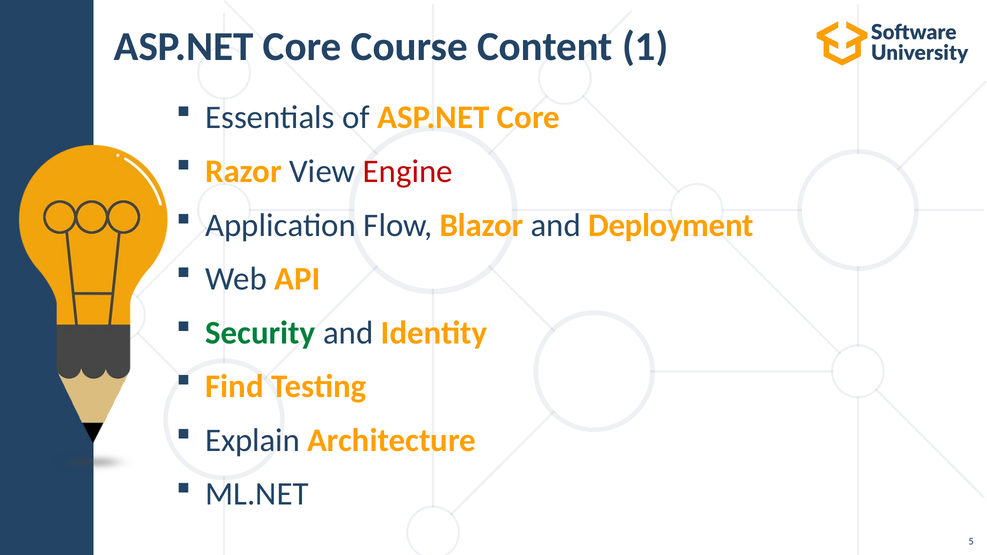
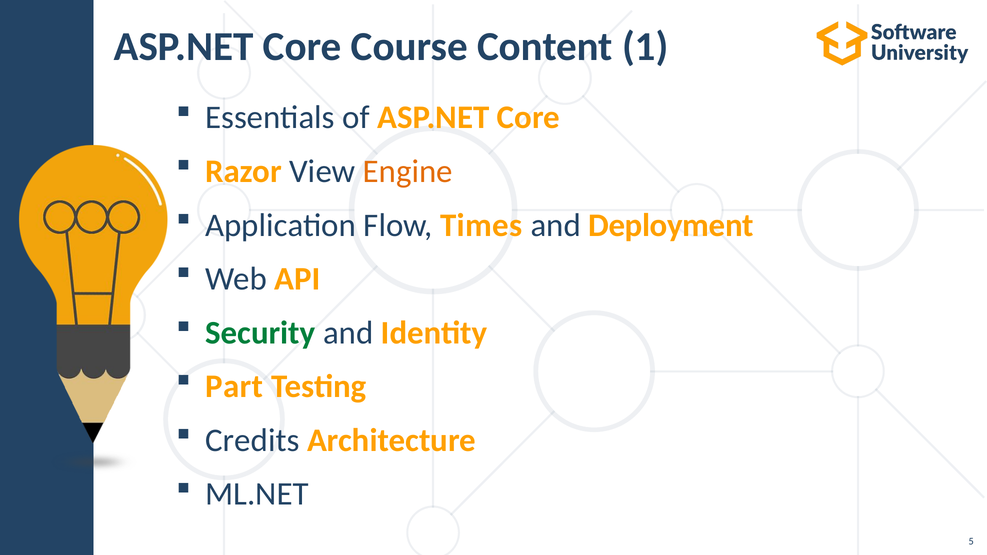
Engine colour: red -> orange (408, 171)
Blazor: Blazor -> Times (481, 225)
Find: Find -> Part (234, 387)
Explain: Explain -> Credits (252, 440)
